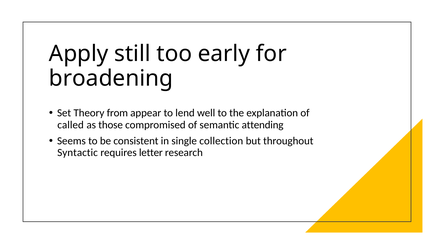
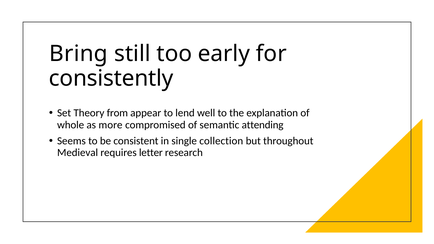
Apply: Apply -> Bring (79, 54)
broadening: broadening -> consistently (111, 78)
called: called -> whole (71, 125)
those: those -> more (111, 125)
Syntactic: Syntactic -> Medieval (78, 153)
